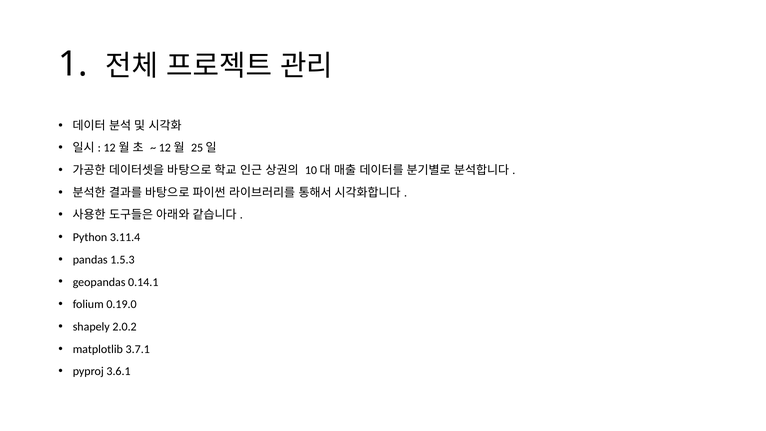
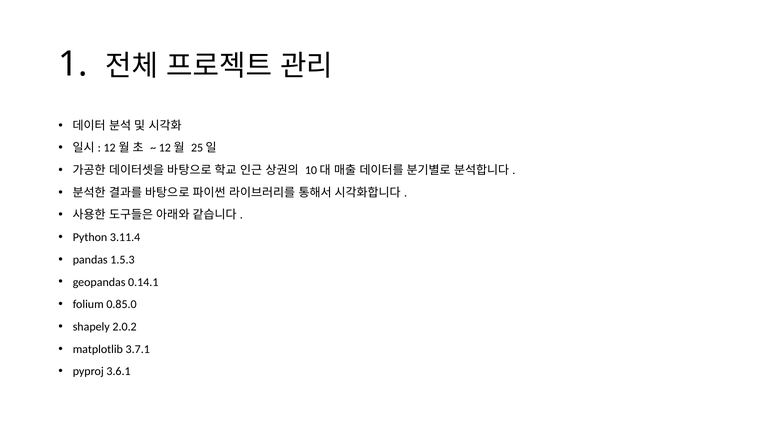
0.19.0: 0.19.0 -> 0.85.0 (122, 304)
